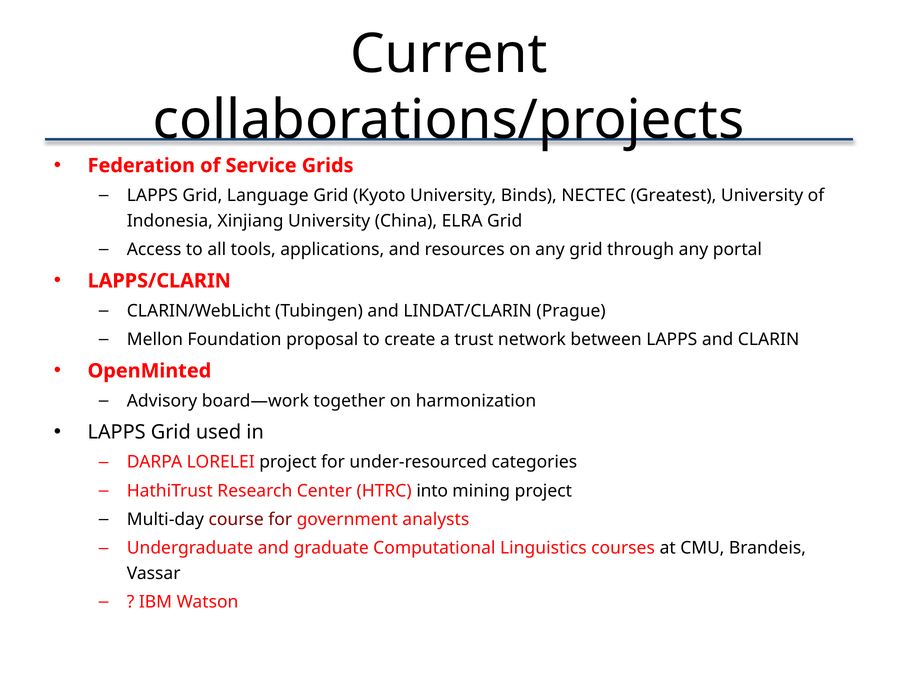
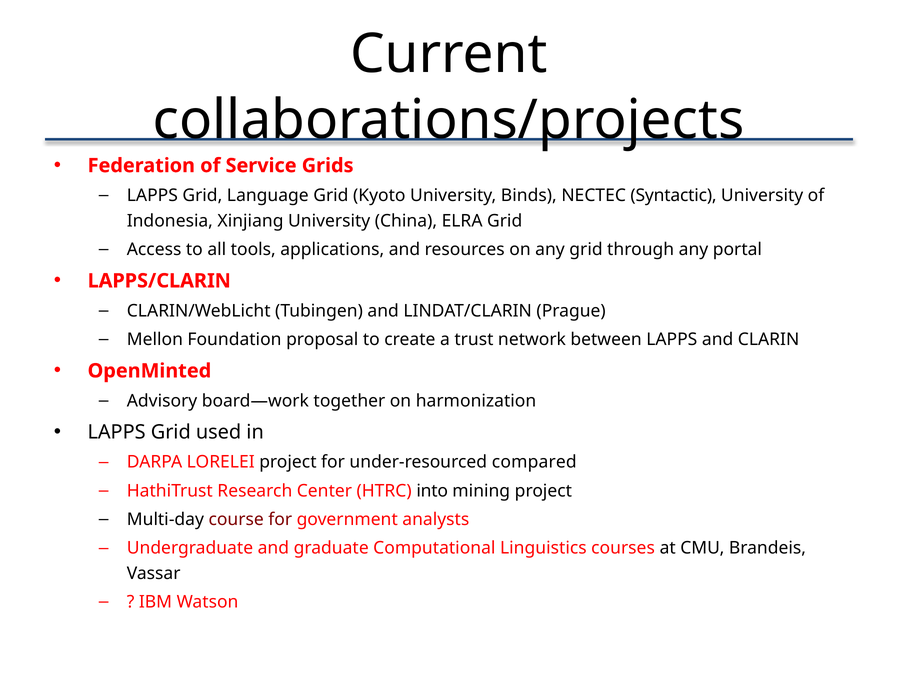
Greatest: Greatest -> Syntactic (674, 195)
categories: categories -> compared (534, 462)
